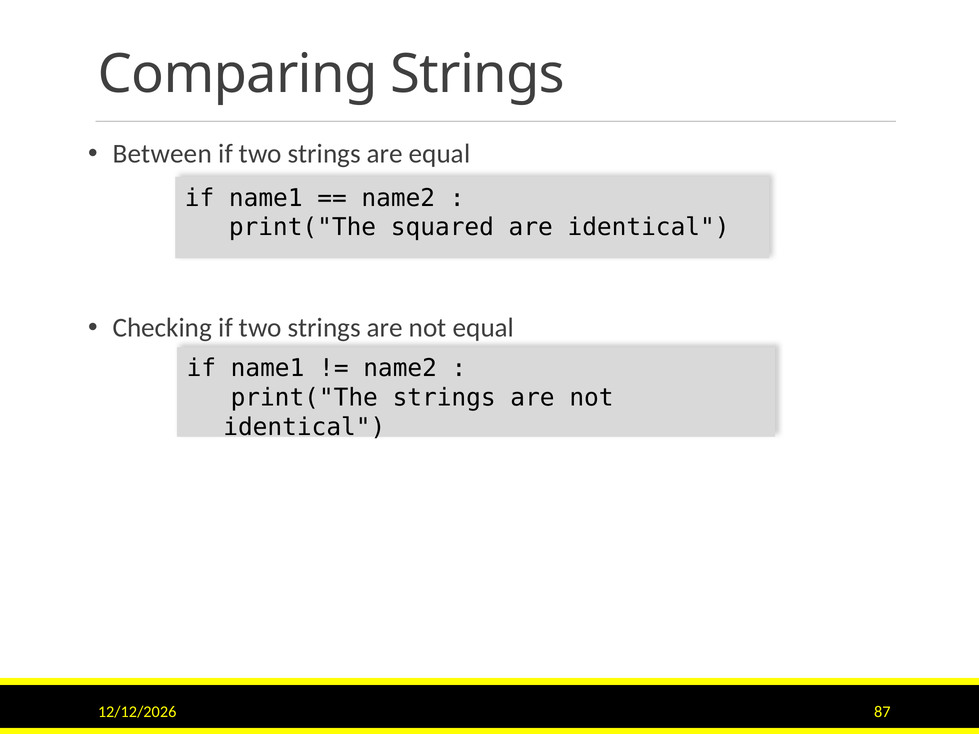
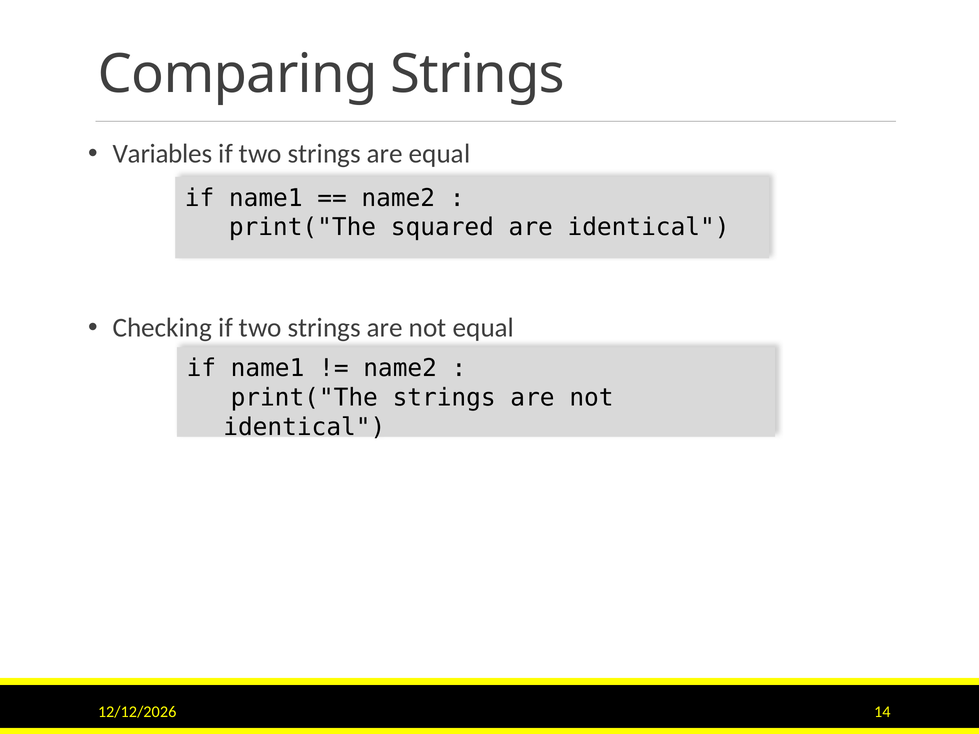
Between: Between -> Variables (162, 154)
87: 87 -> 14 (882, 712)
